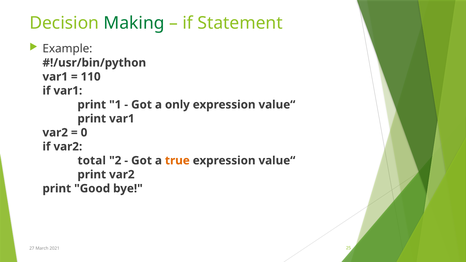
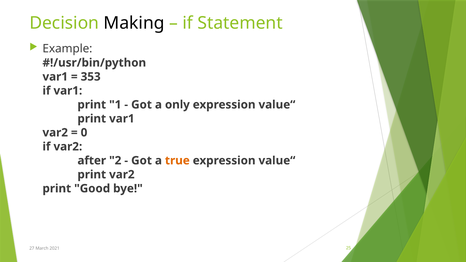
Making colour: green -> black (134, 23)
110: 110 -> 353 (91, 77)
total: total -> after (92, 161)
